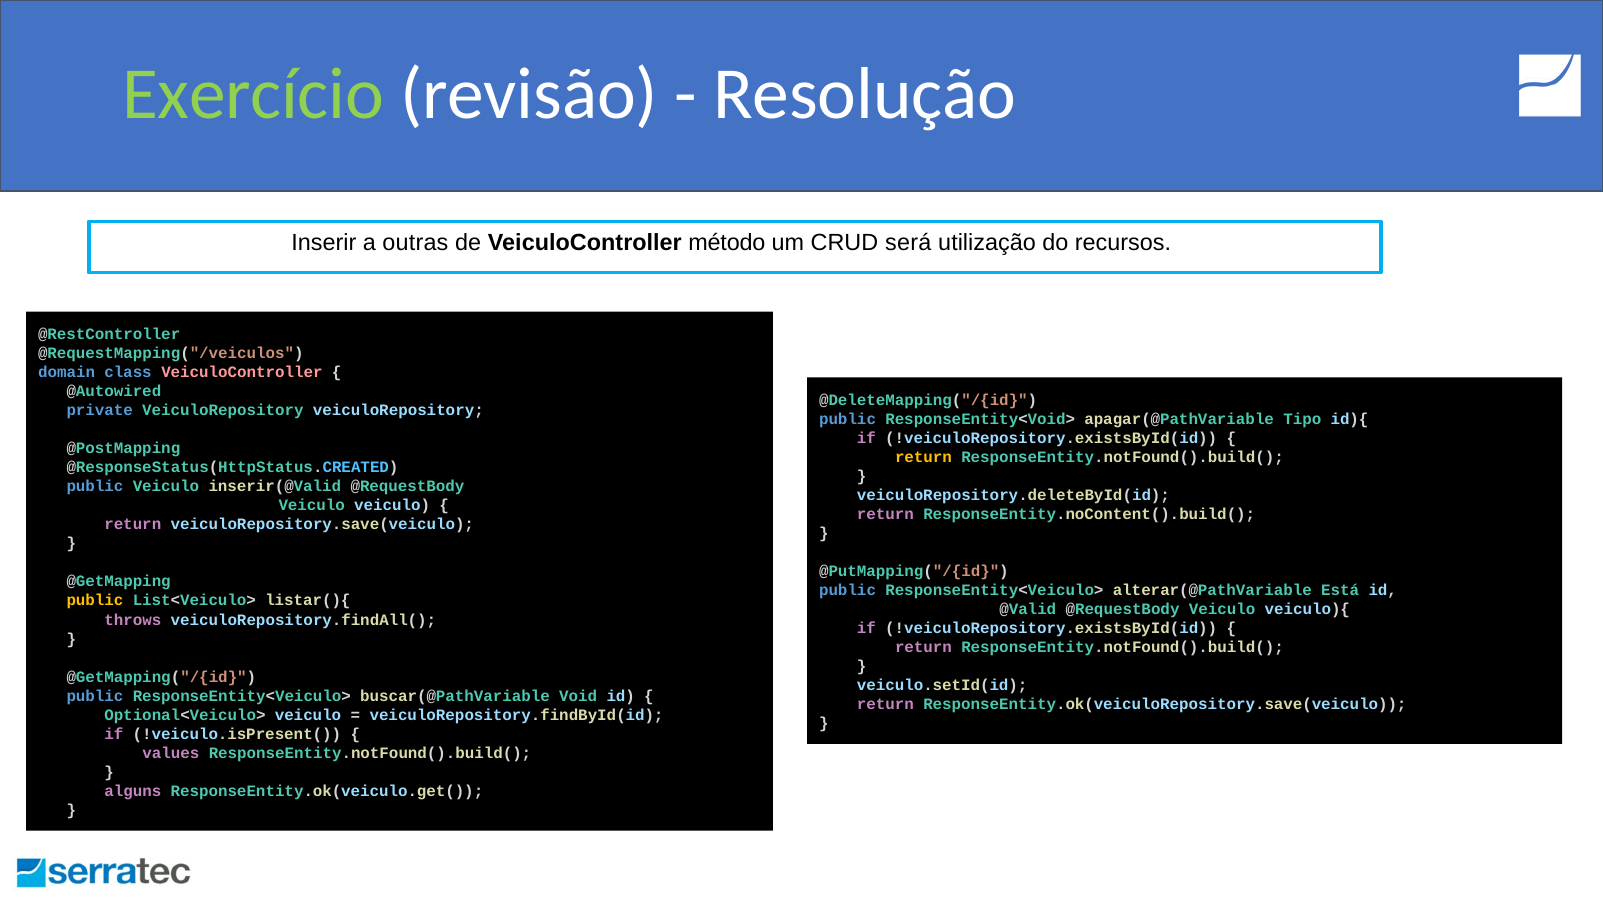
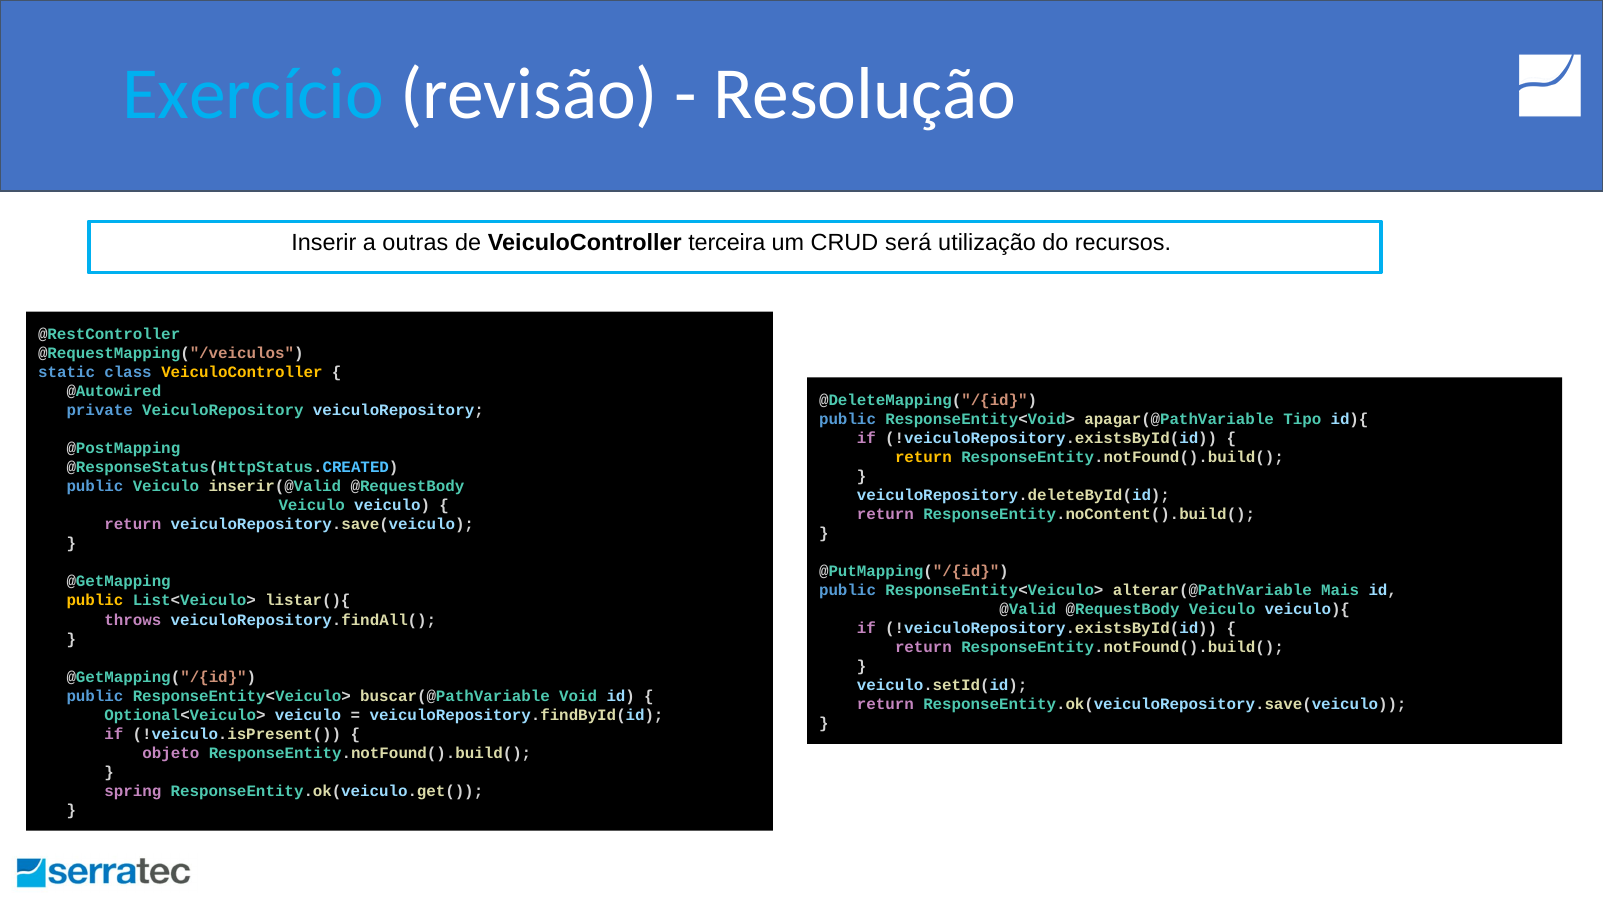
Exercício colour: light green -> light blue (253, 95)
método: método -> terceira (727, 243)
domain: domain -> static (67, 372)
VeiculoController colour: pink -> yellow (242, 372)
Está: Está -> Mais (1340, 590)
values: values -> objeto (171, 753)
alguns: alguns -> spring (133, 791)
